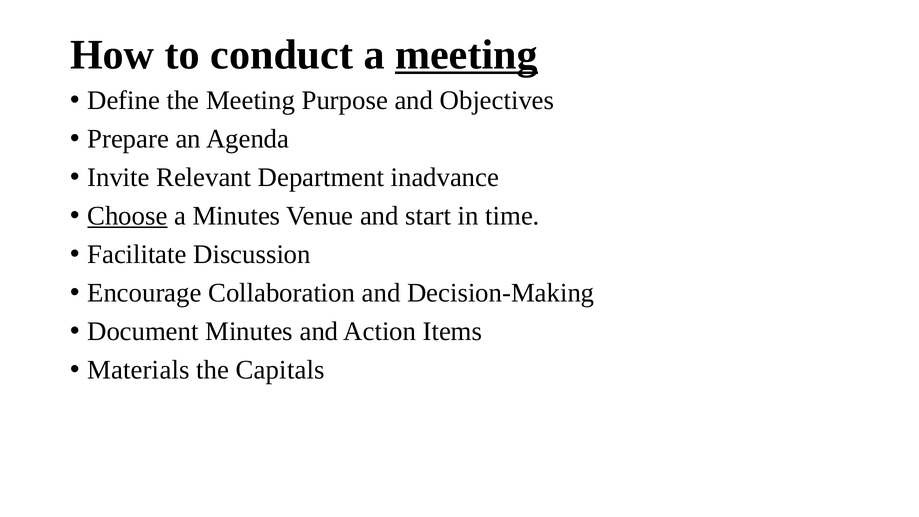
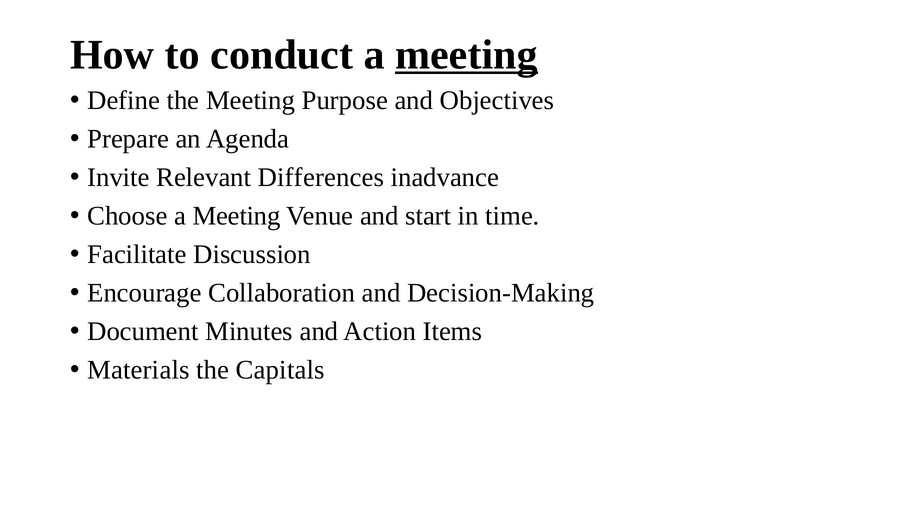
Department: Department -> Differences (321, 177)
Choose underline: present -> none (127, 216)
Minutes: Minutes -> Meeting (237, 216)
